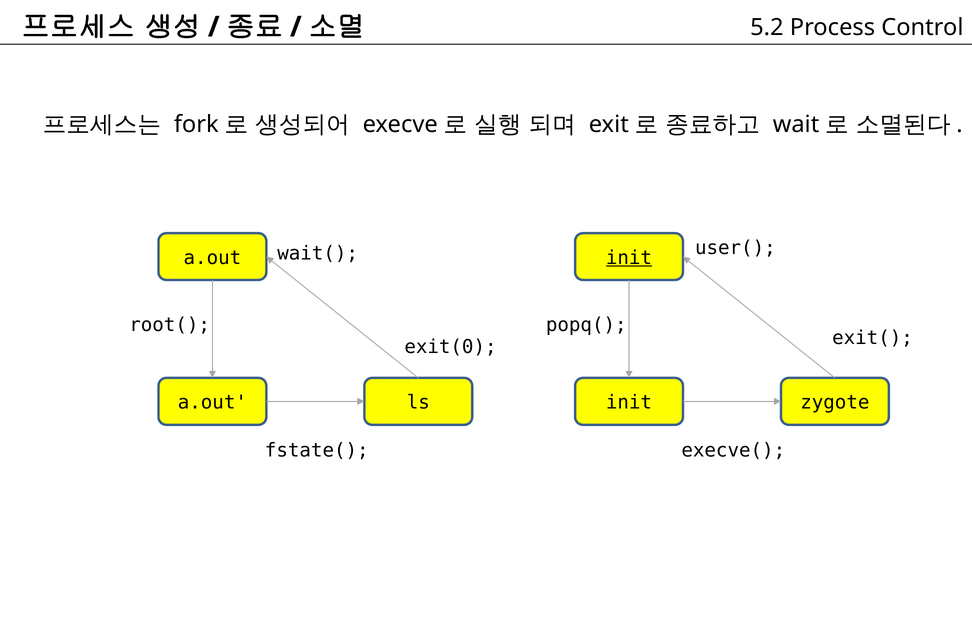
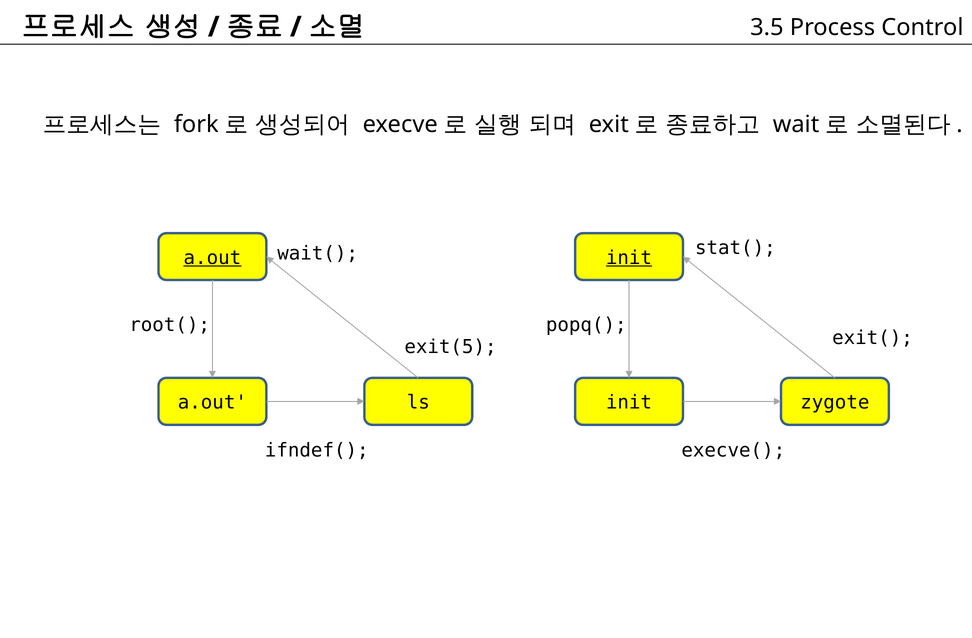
5.2: 5.2 -> 3.5 (767, 28)
user(: user( -> stat( (735, 248)
a.out underline: none -> present (212, 258)
exit(0: exit(0 -> exit(5 (450, 347)
fstate(: fstate( -> ifndef( (317, 451)
